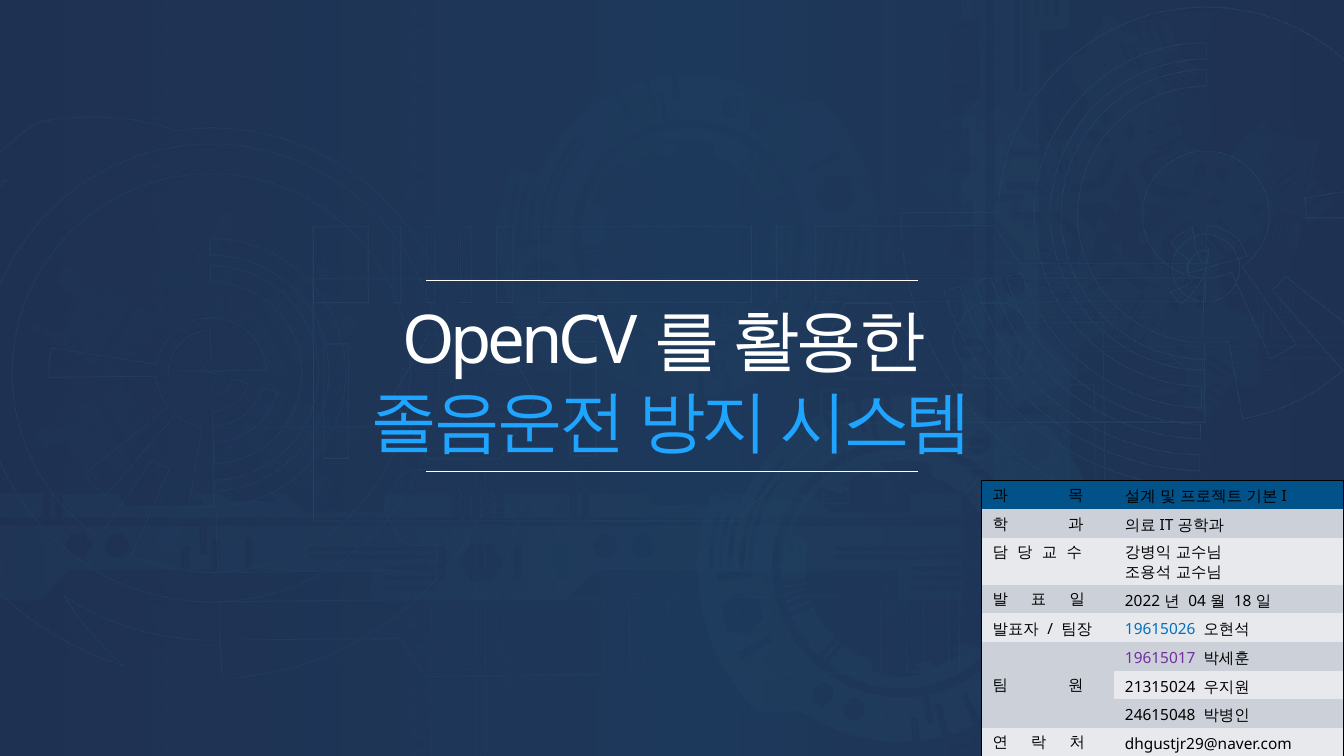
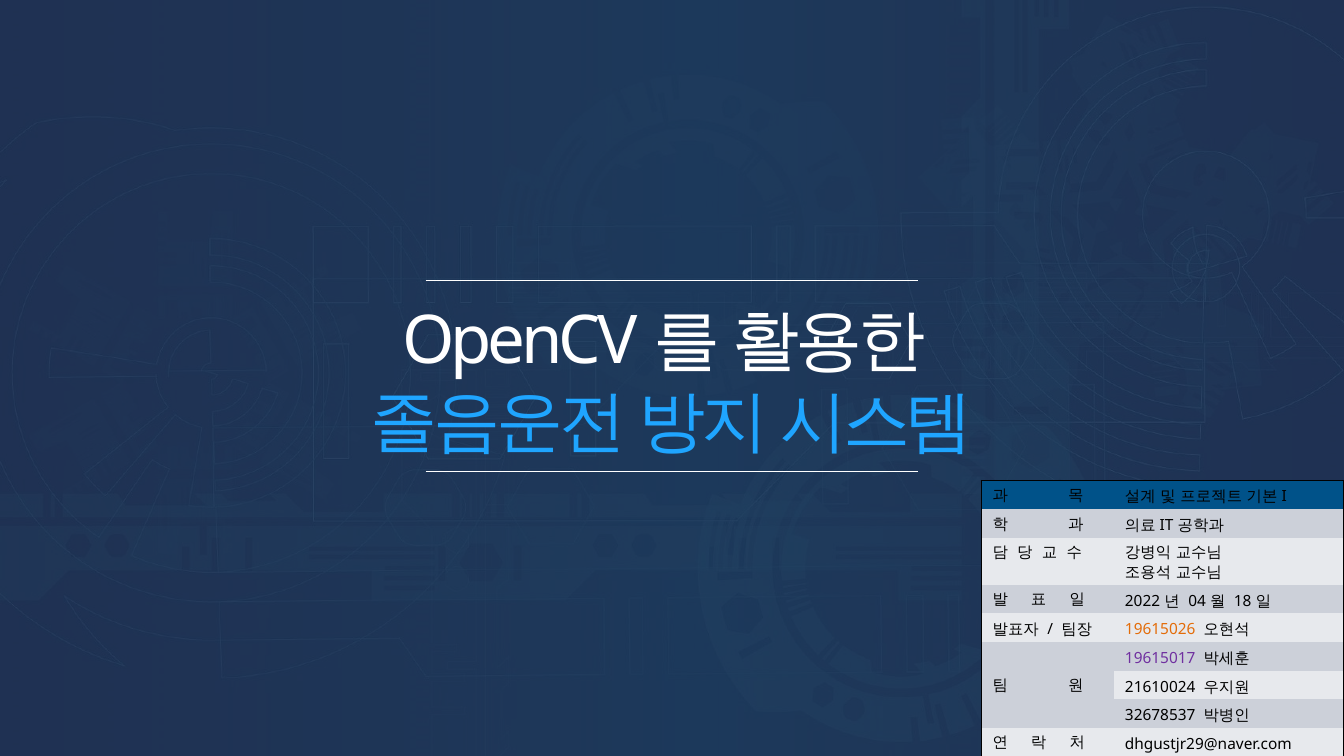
19615026 colour: blue -> orange (1160, 630)
21315024: 21315024 -> 21610024 (1160, 687)
24615048: 24615048 -> 32678537 (1160, 716)
